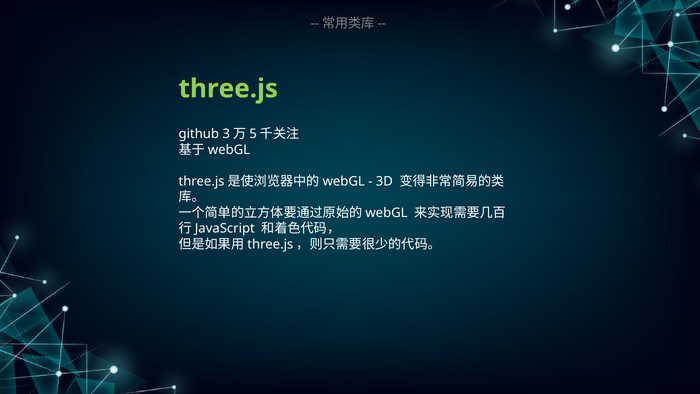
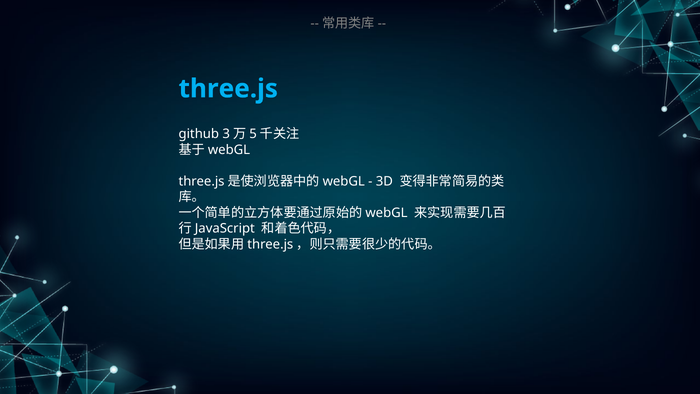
three.js colour: light green -> light blue (228, 89)
